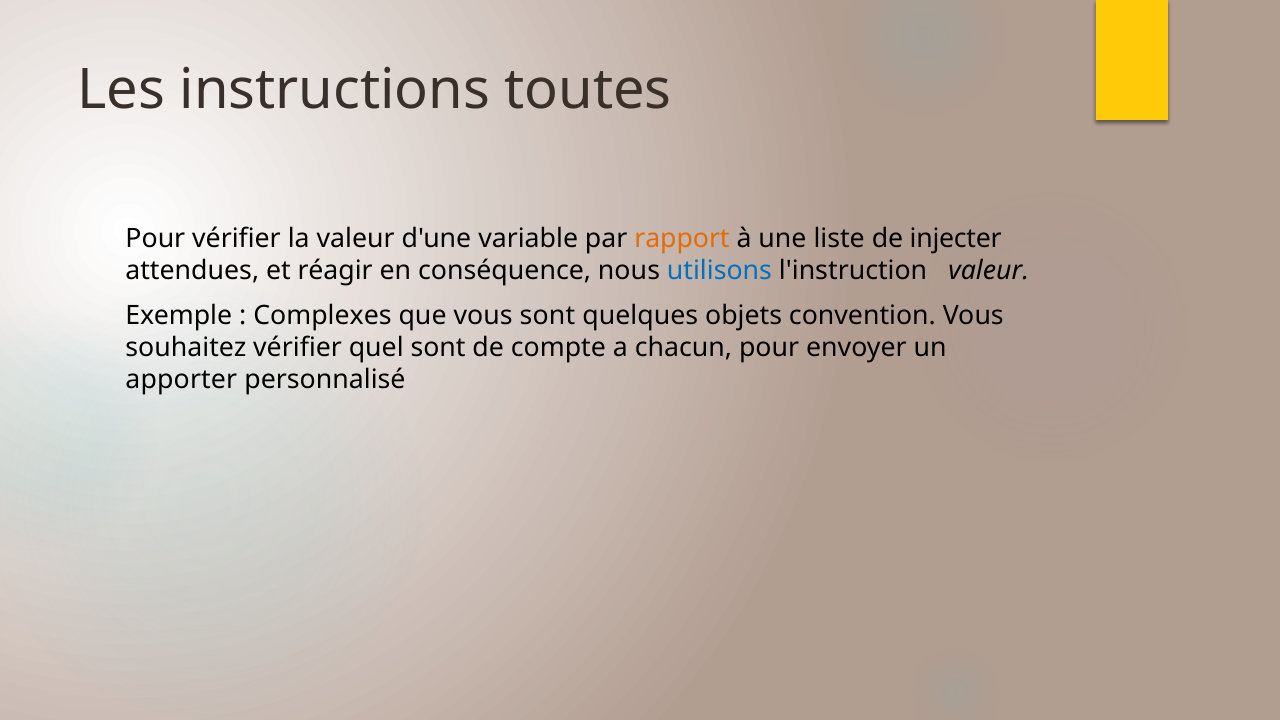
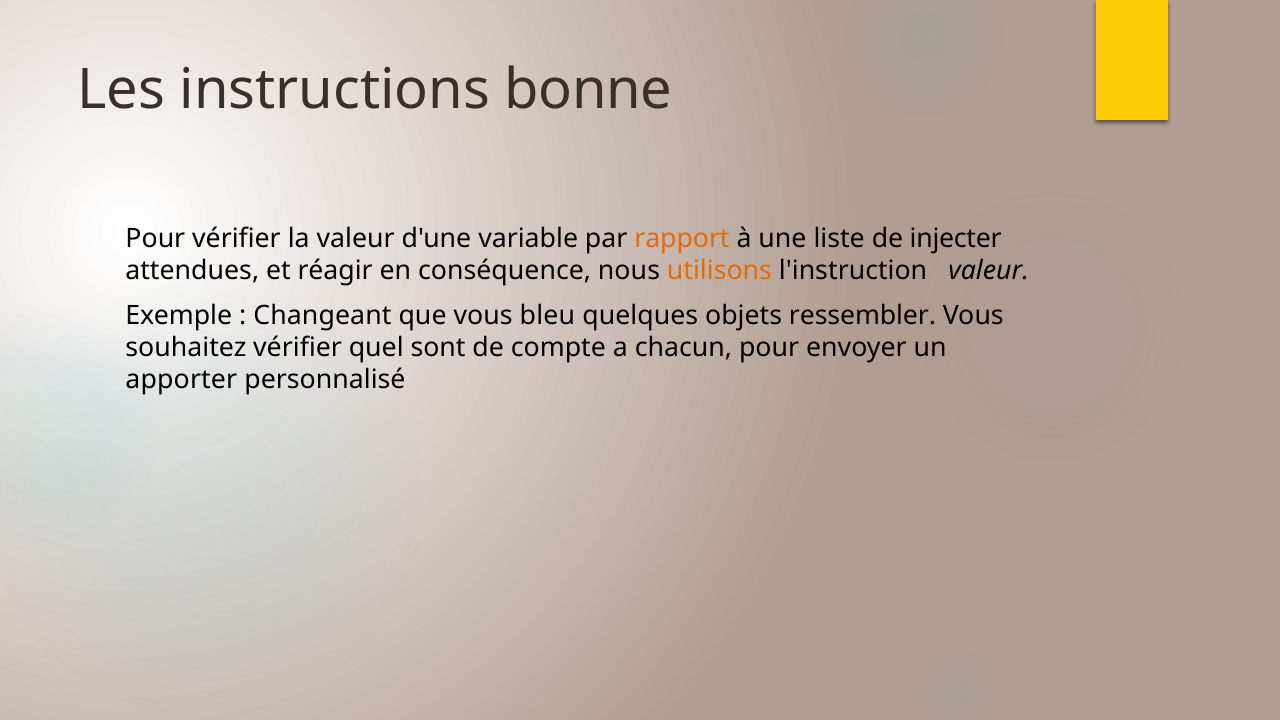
toutes: toutes -> bonne (588, 90)
utilisons colour: blue -> orange (719, 270)
Complexes: Complexes -> Changeant (322, 316)
vous sont: sont -> bleu (547, 316)
convention: convention -> ressembler (862, 316)
